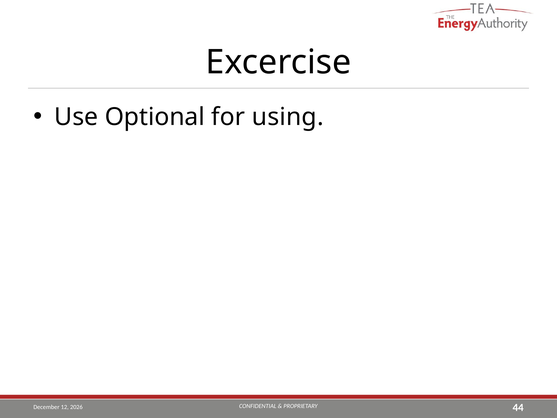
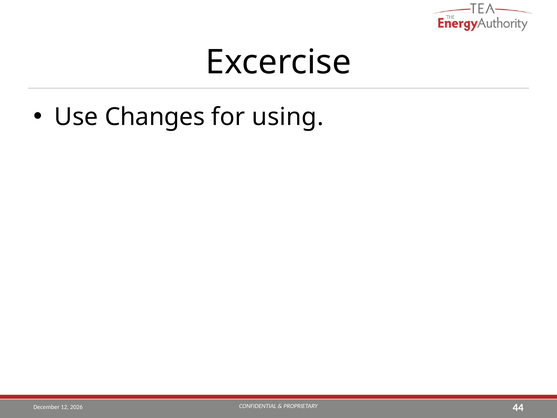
Optional: Optional -> Changes (155, 117)
